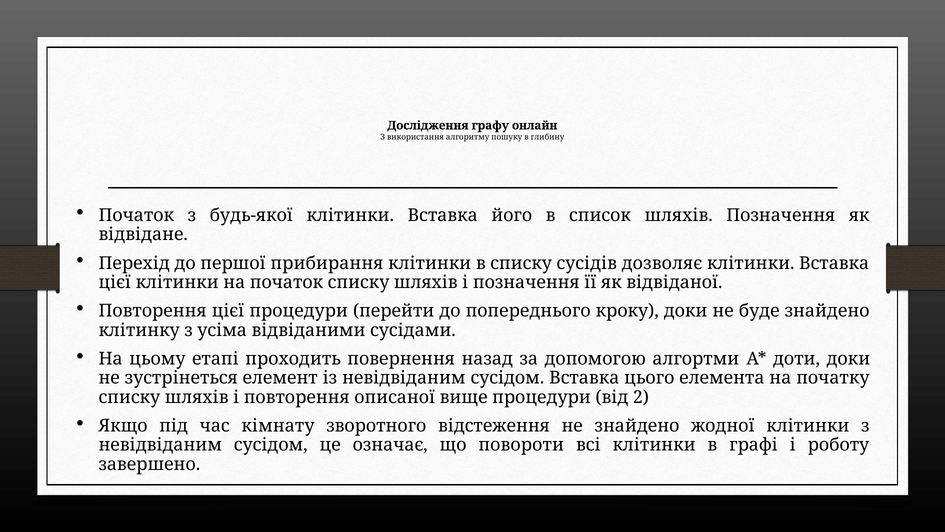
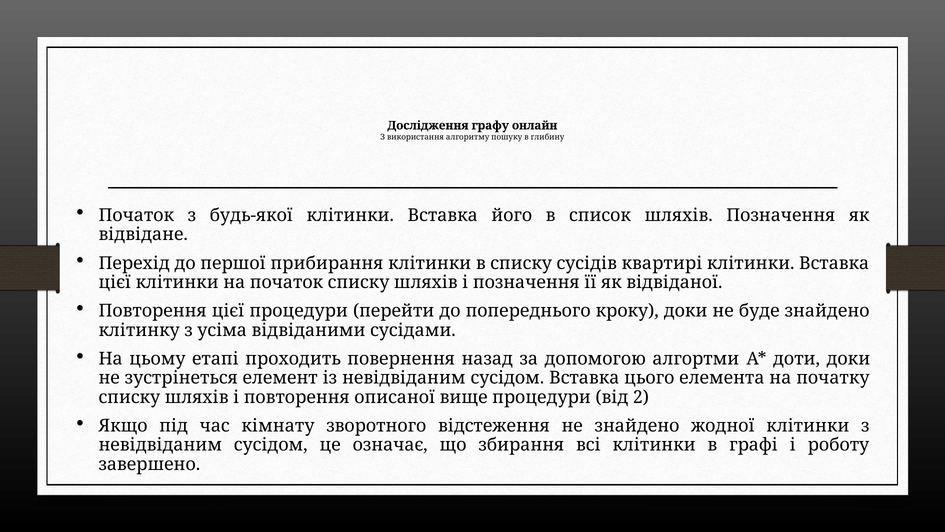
дозволяє: дозволяє -> квартирі (662, 263)
повороти: повороти -> збирання (521, 445)
